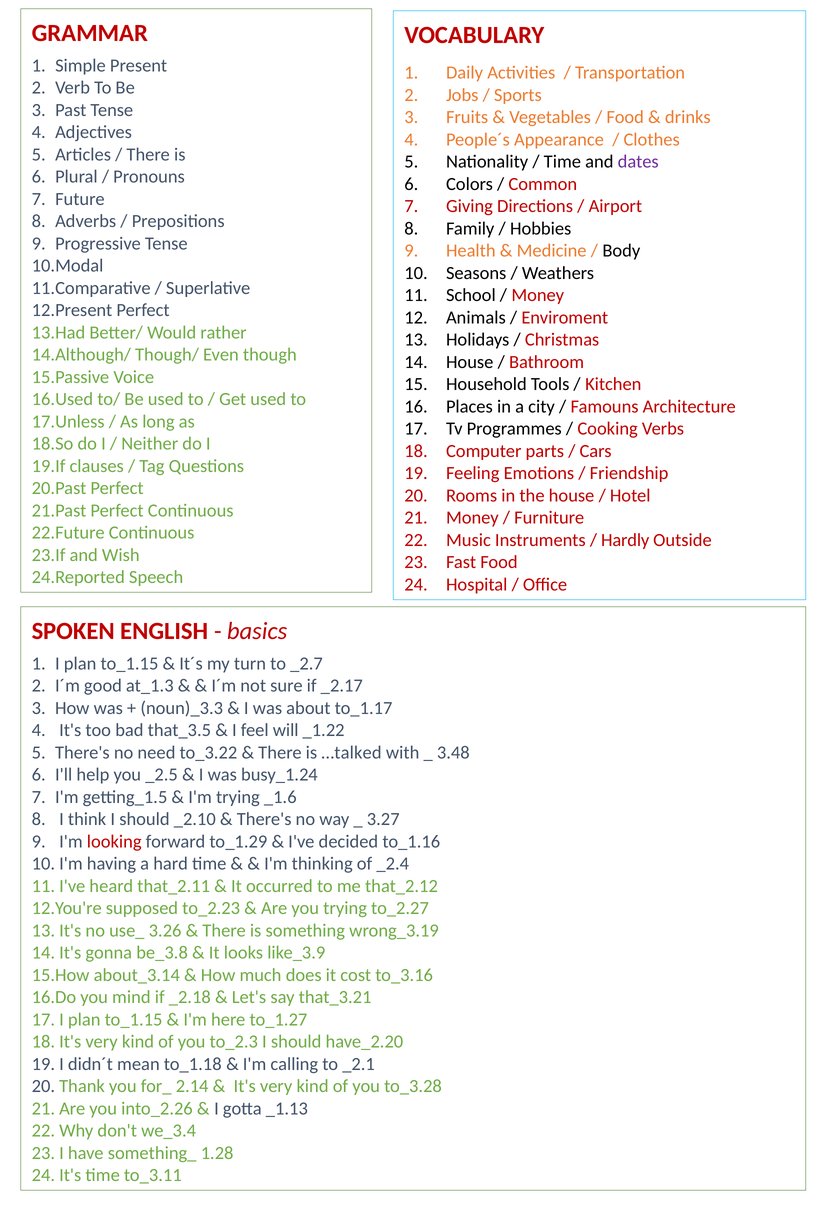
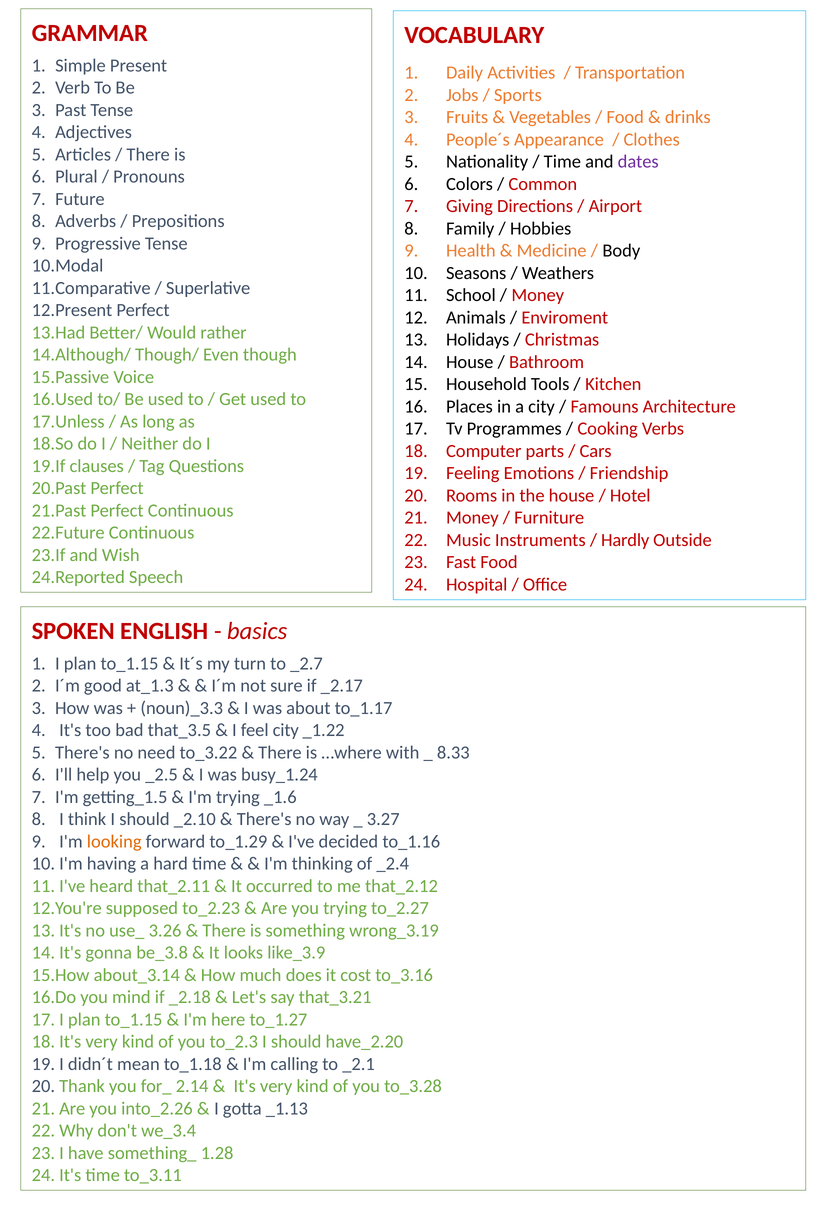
feel will: will -> city (286, 730)
…talked: …talked -> …where (352, 752)
3.48: 3.48 -> 8.33 (453, 752)
looking colour: red -> orange (114, 841)
